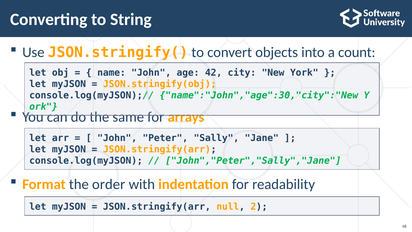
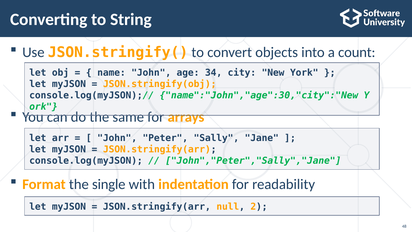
42: 42 -> 34 (214, 73)
order: order -> single (109, 184)
